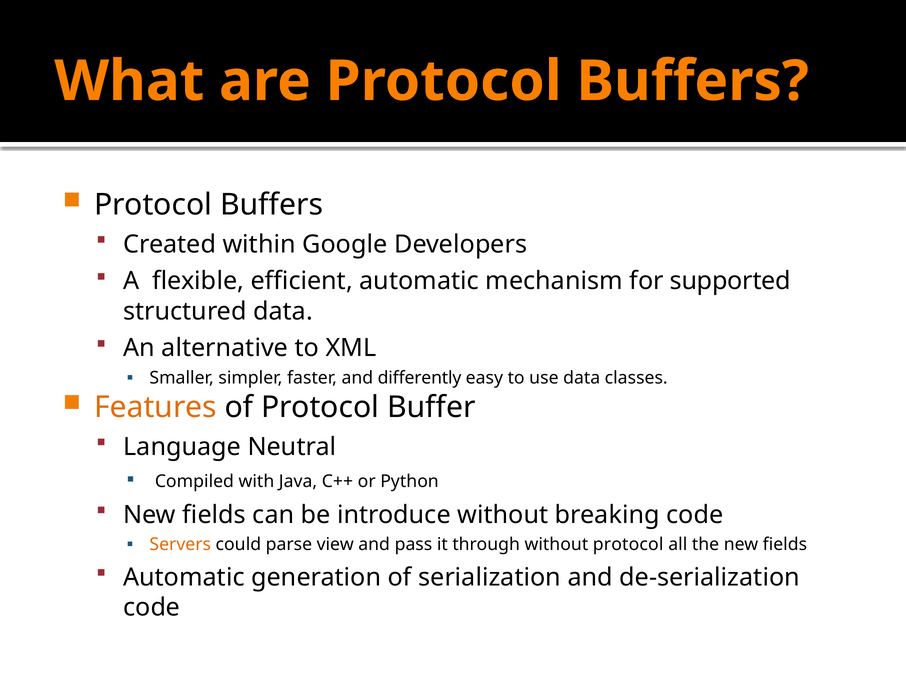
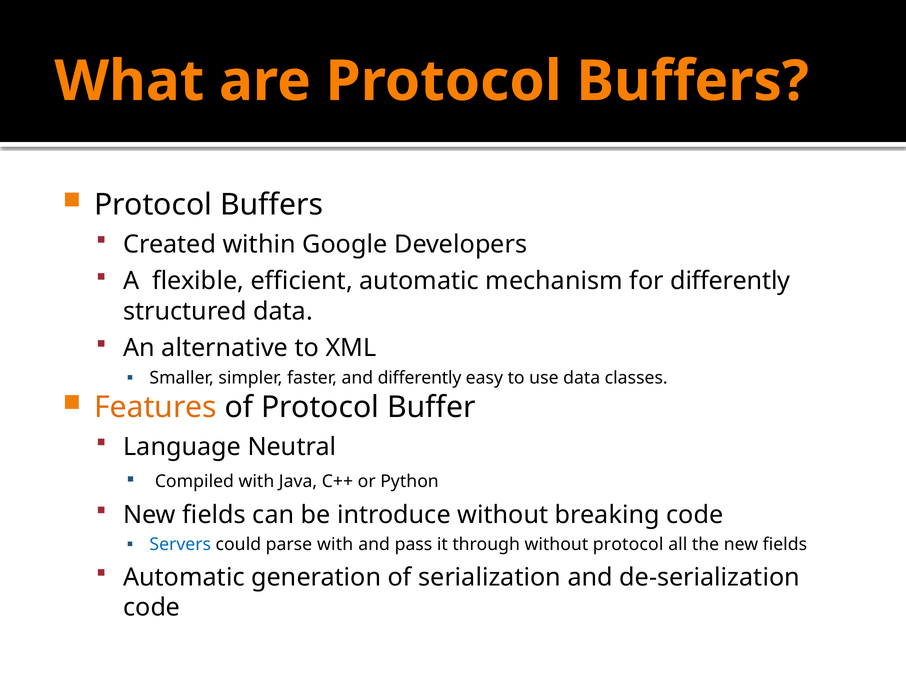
for supported: supported -> differently (730, 281)
Servers colour: orange -> blue (180, 545)
parse view: view -> with (335, 545)
